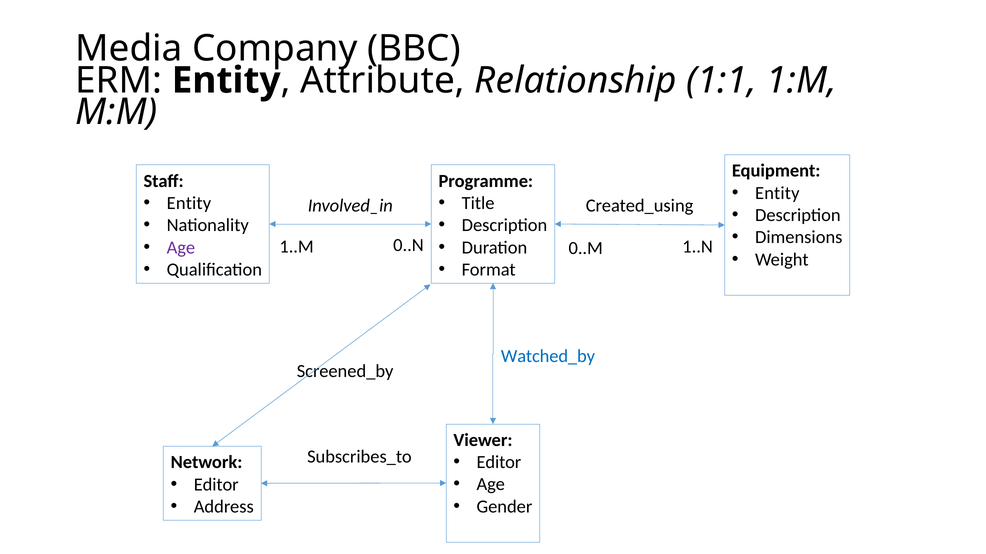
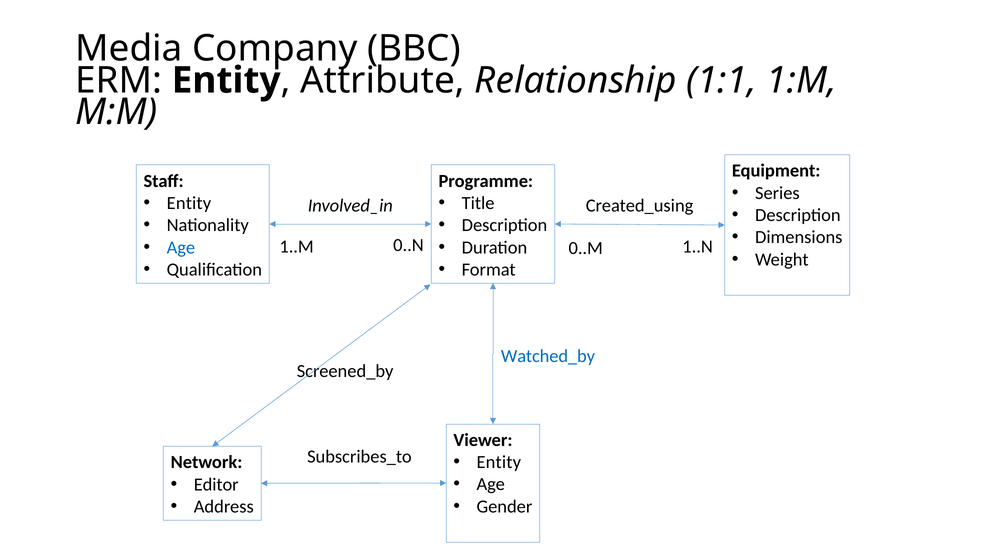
Entity: Entity -> Series (777, 193)
Age colour: purple -> blue (181, 248)
Editor: Editor -> Entity (499, 463)
